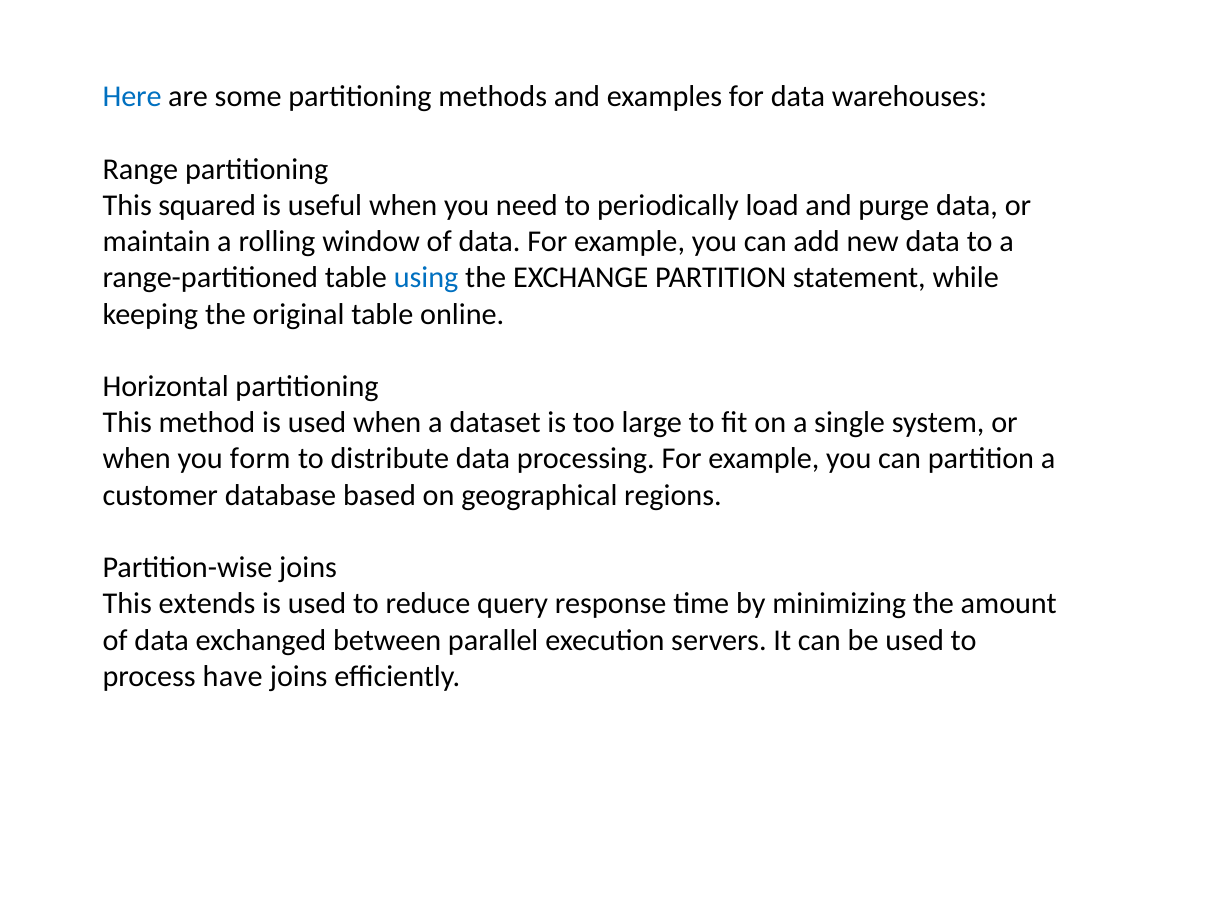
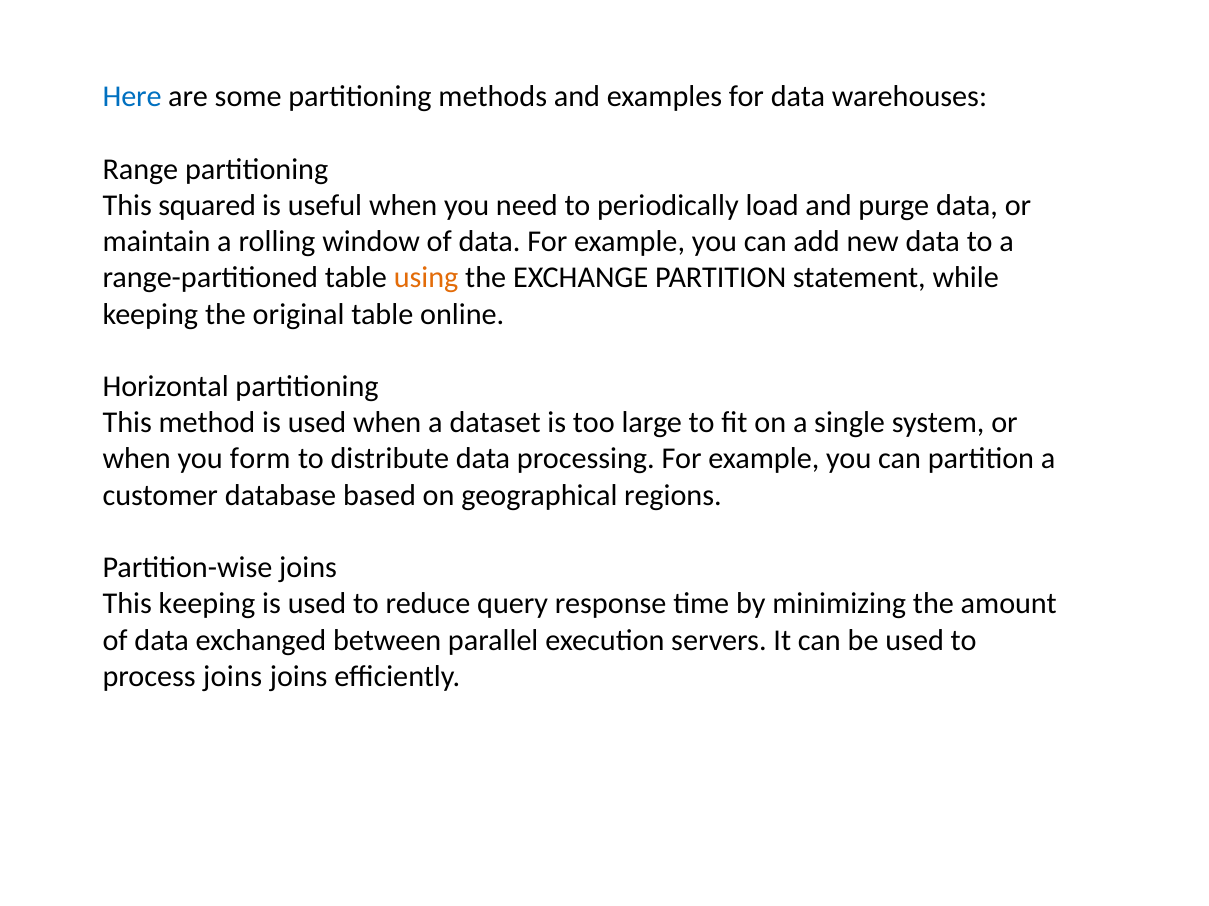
using colour: blue -> orange (426, 278)
This extends: extends -> keeping (207, 604)
process have: have -> joins (233, 677)
